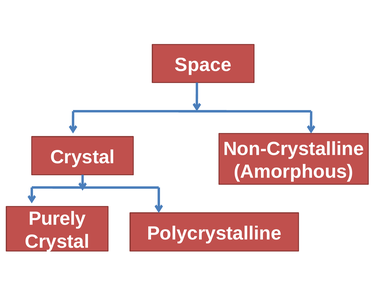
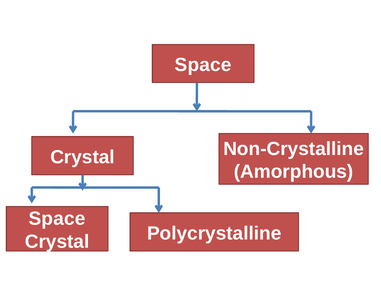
Purely: Purely -> Space (57, 218)
